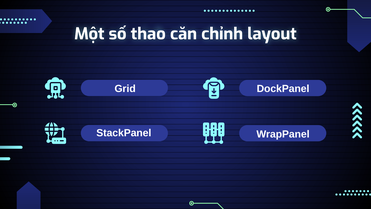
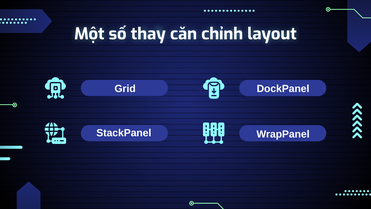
thao: thao -> thay (148, 34)
